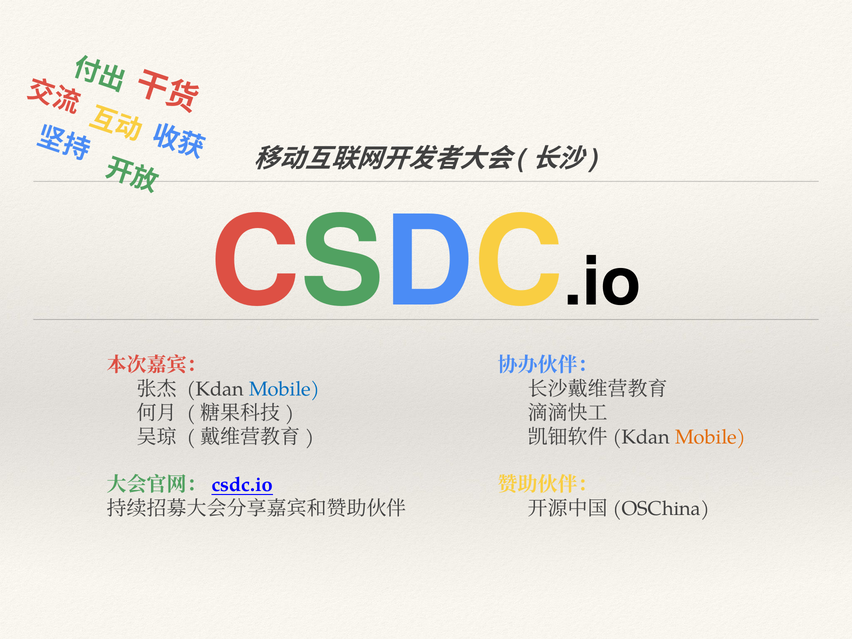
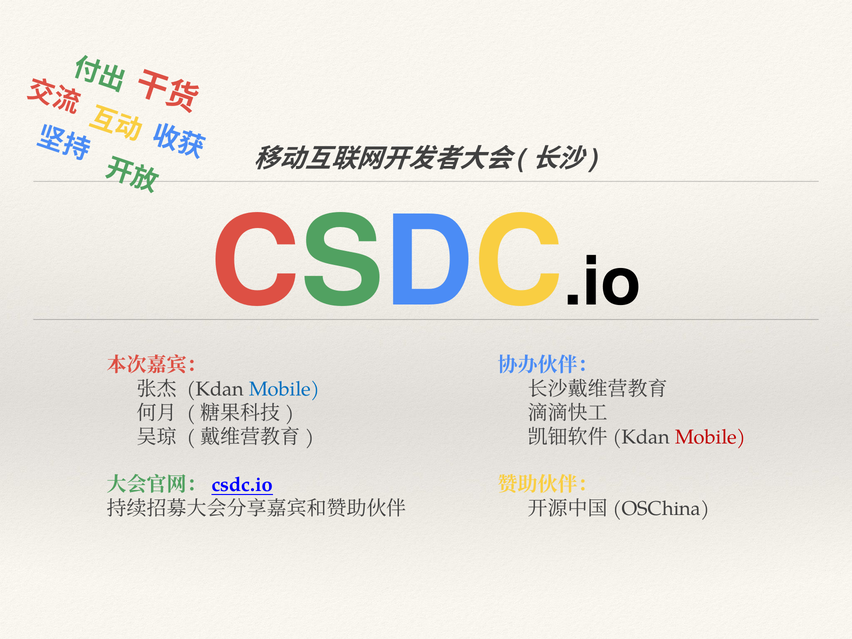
Mobile colour: orange -> red (711, 437)
